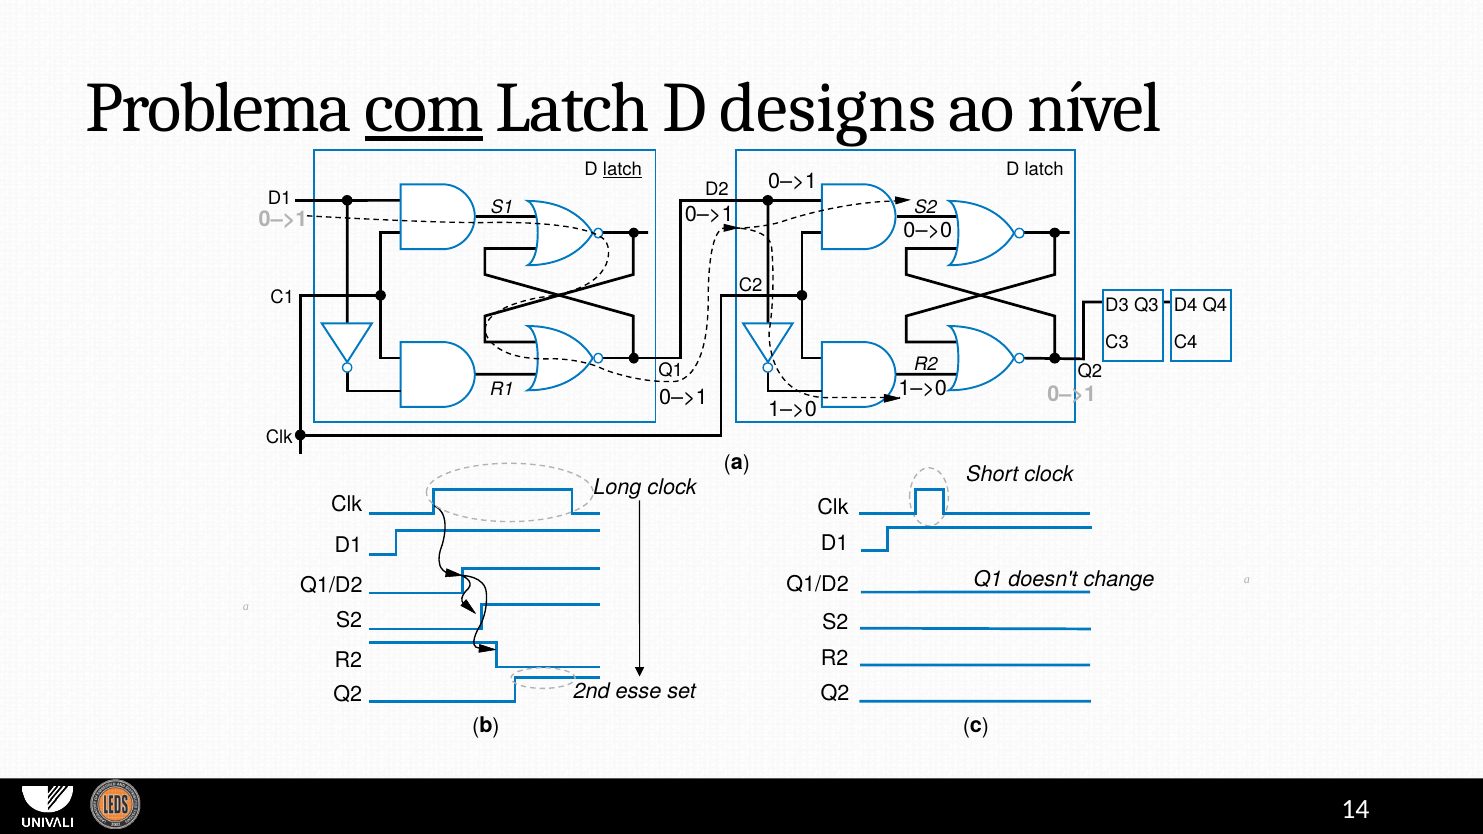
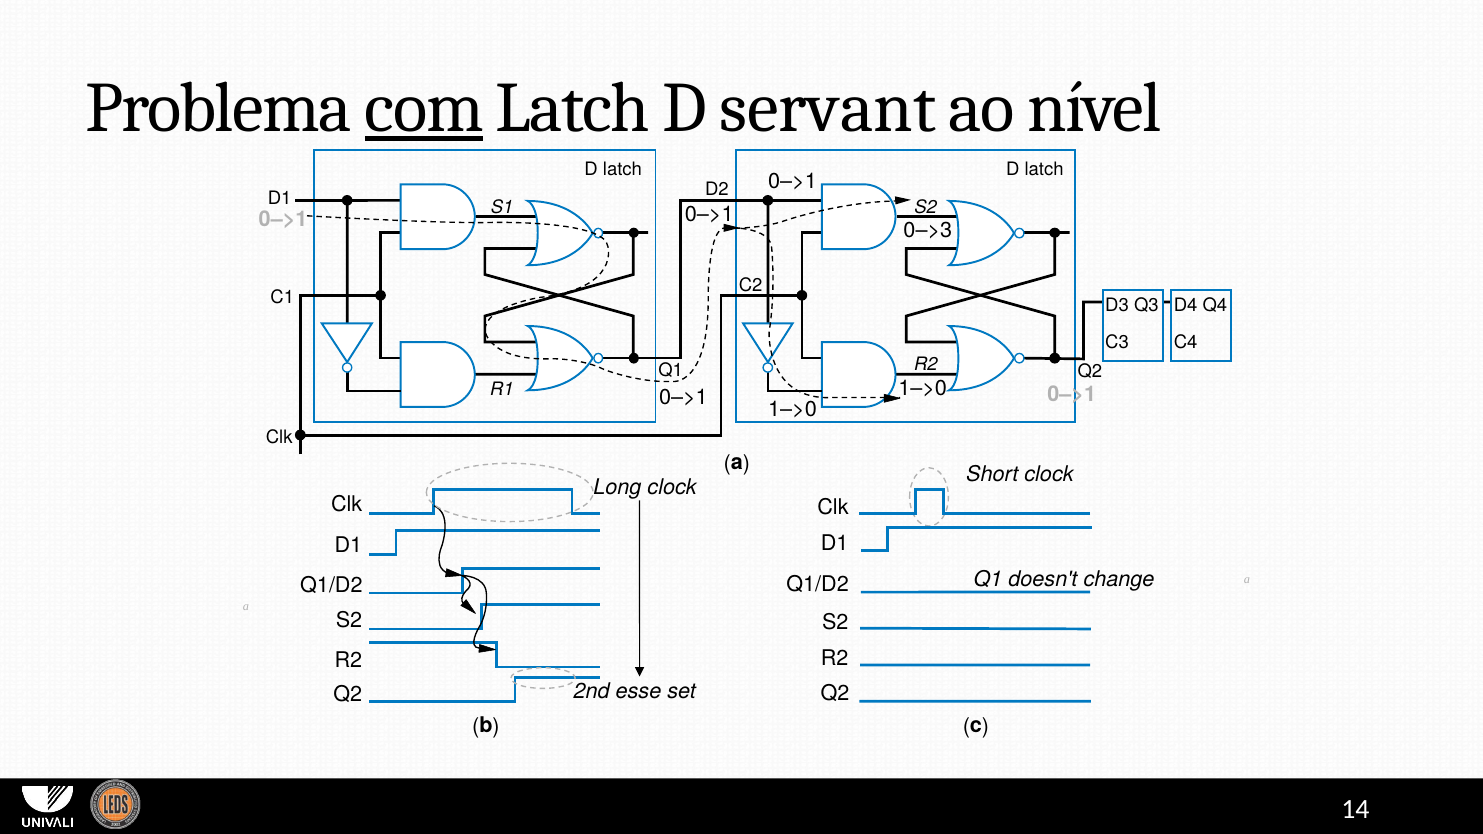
designs: designs -> servant (828, 108)
latch underline: present -> none (622, 170)
0–>0: 0–>0 -> 0–>3 (928, 231)
